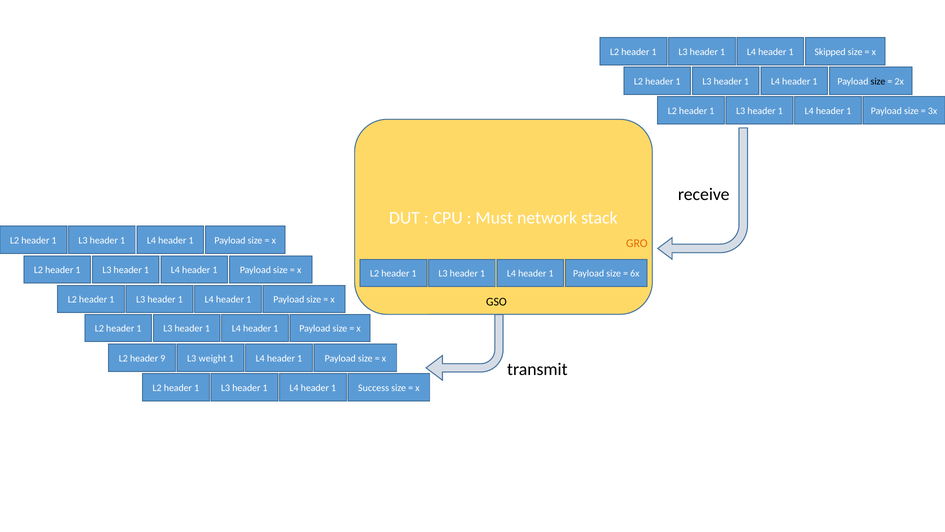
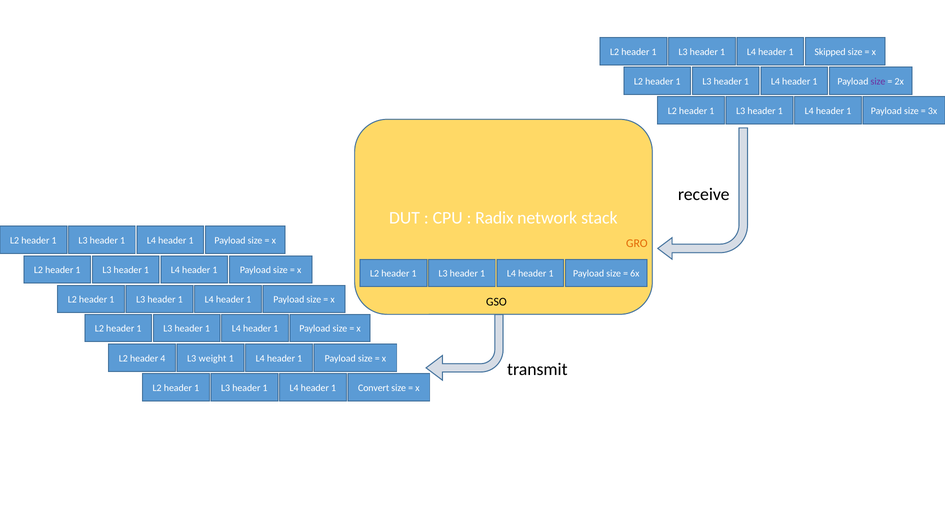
size colour: black -> purple (878, 81)
Must: Must -> Radix (494, 218)
9: 9 -> 4 (163, 358)
Success: Success -> Convert (374, 388)
